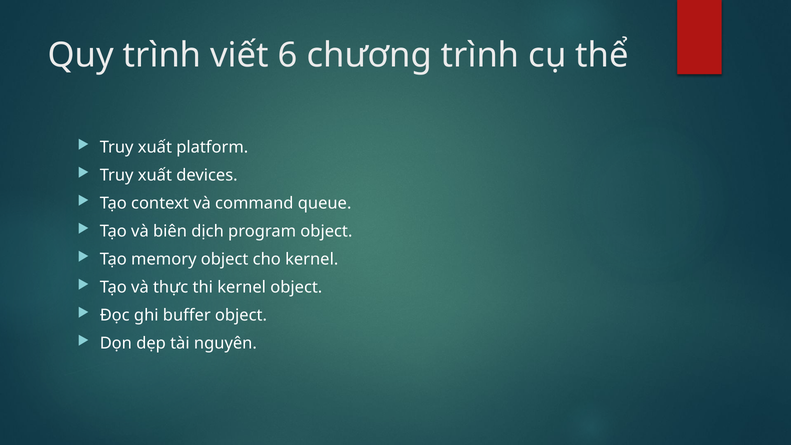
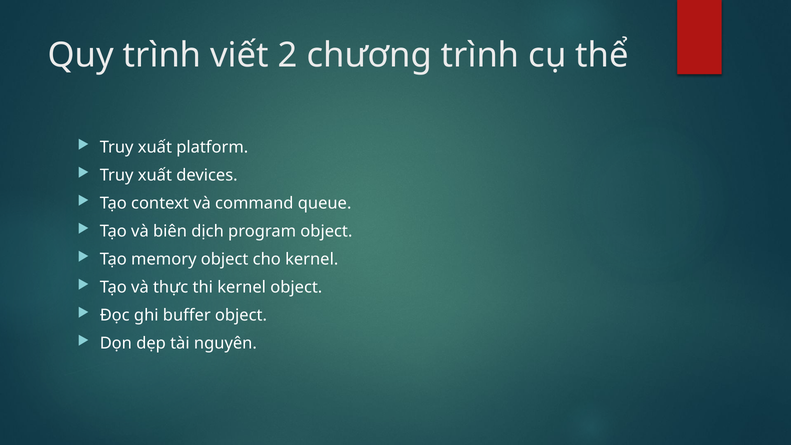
6: 6 -> 2 (288, 56)
